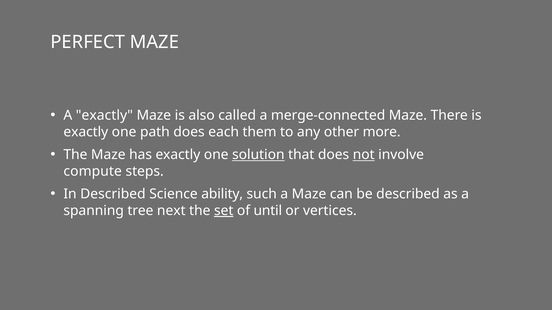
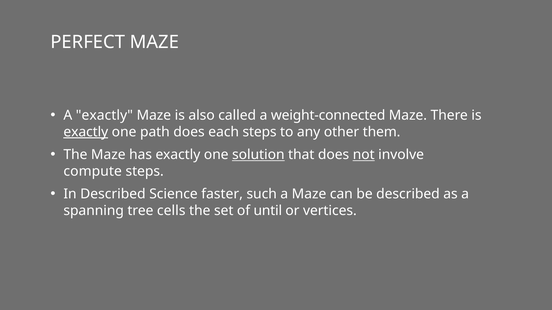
merge-connected: merge-connected -> weight-connected (328, 116)
exactly underline: none -> present (86, 132)
each them: them -> steps (260, 132)
more: more -> them (382, 132)
ability: ability -> faster (222, 194)
next: next -> cells (171, 211)
set underline: present -> none (224, 211)
